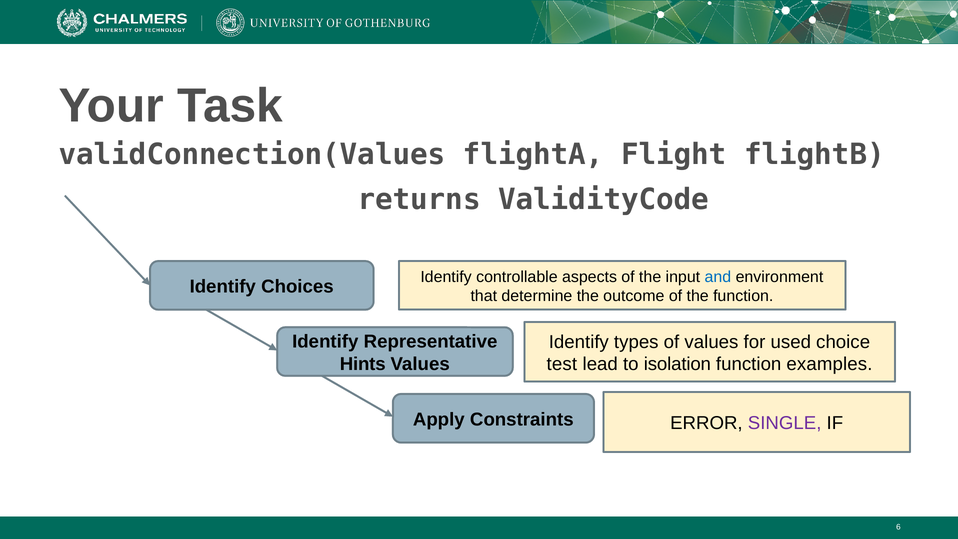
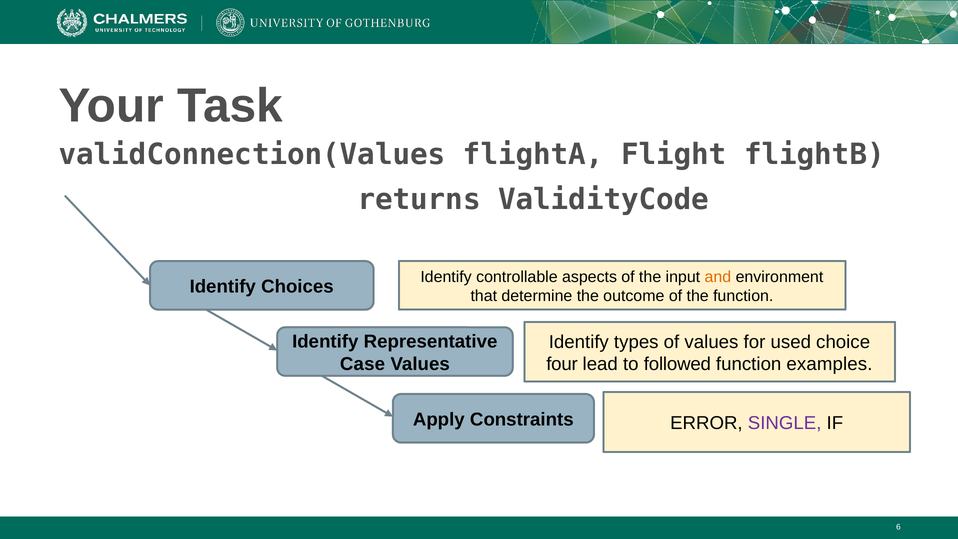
and colour: blue -> orange (718, 277)
Hints: Hints -> Case (363, 364)
test: test -> four (562, 364)
isolation: isolation -> followed (677, 364)
